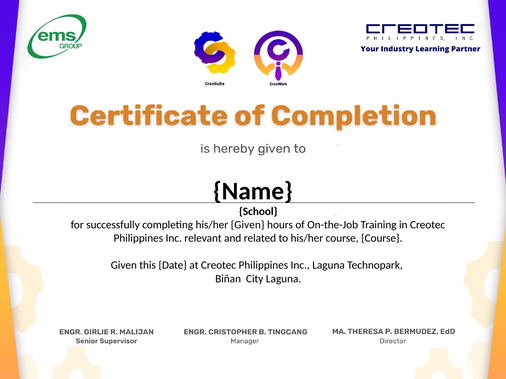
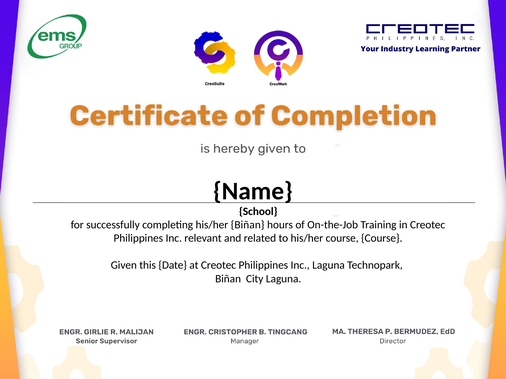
his/her Given: Given -> Biñan (248, 225)
